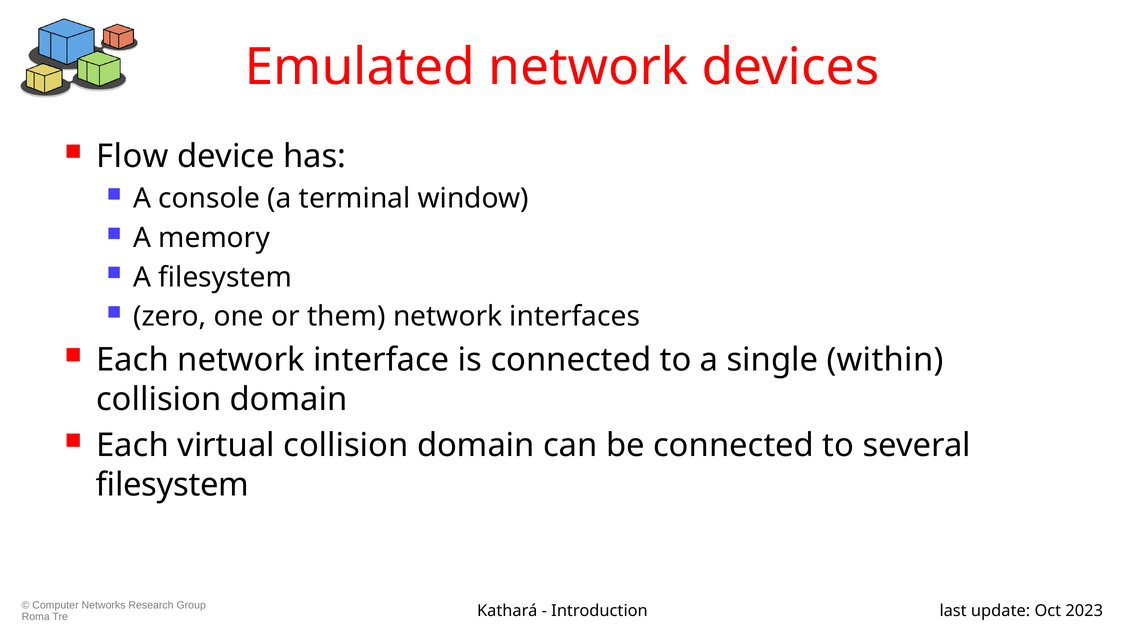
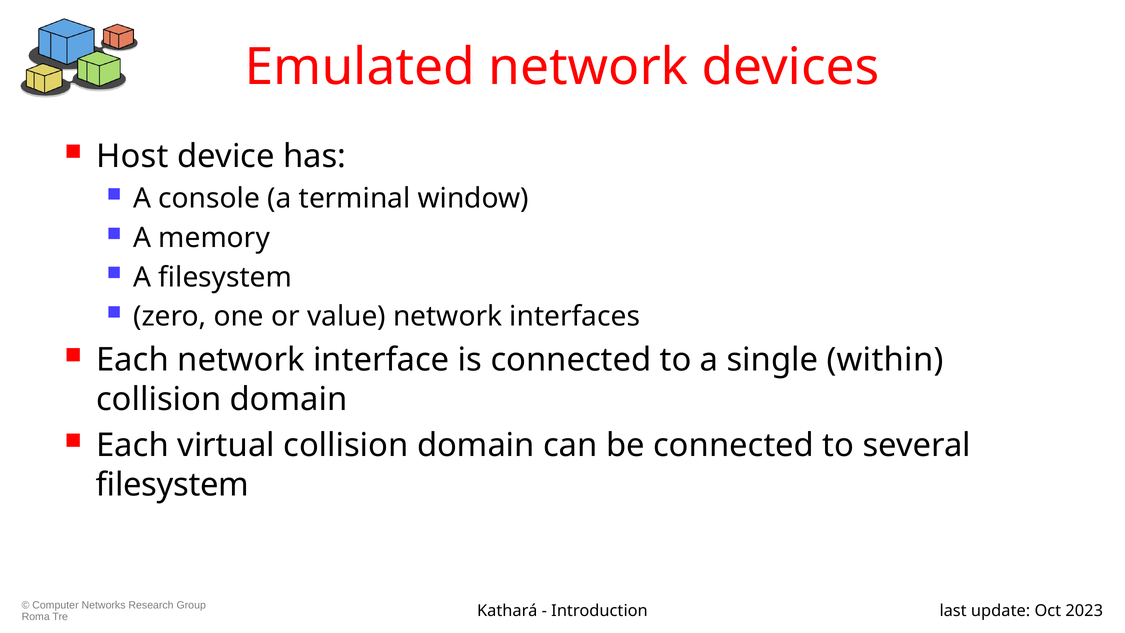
Flow: Flow -> Host (133, 157)
them: them -> value (347, 317)
